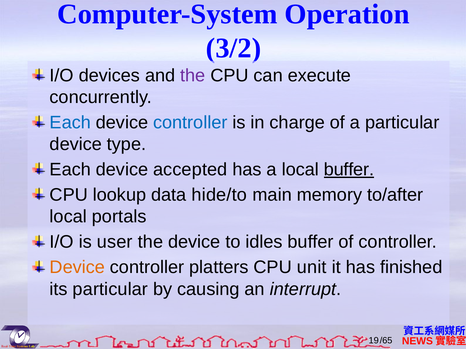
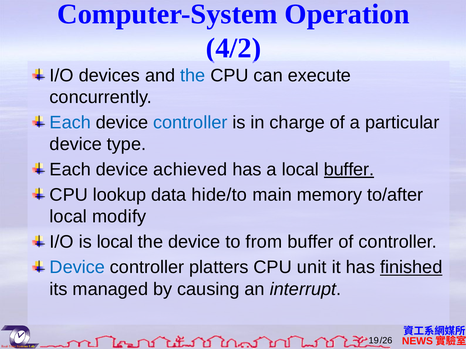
3/2: 3/2 -> 4/2 (234, 48)
the colour: purple -> blue (193, 75)
accepted: accepted -> achieved (190, 170)
portals: portals -> modify (119, 217)
is user: user -> local (115, 242)
idles: idles -> from (264, 242)
Device colour: orange -> blue (77, 268)
finished underline: none -> present (411, 268)
its particular: particular -> managed (110, 289)
/65: /65 -> /26 (386, 341)
